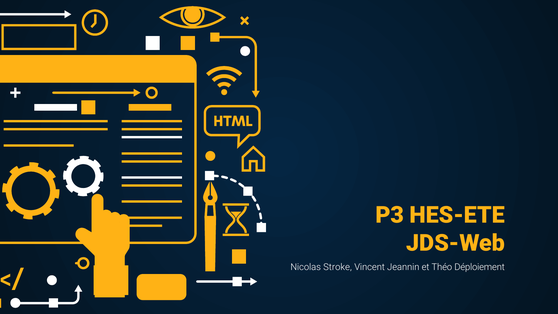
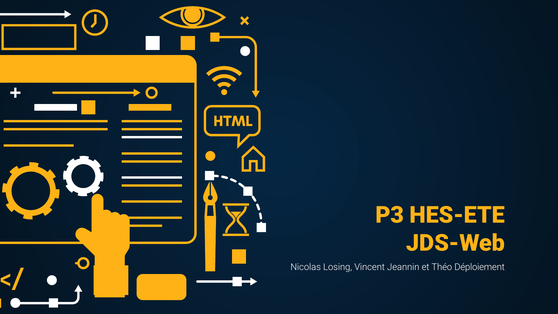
Stroke: Stroke -> Losing (338, 267)
